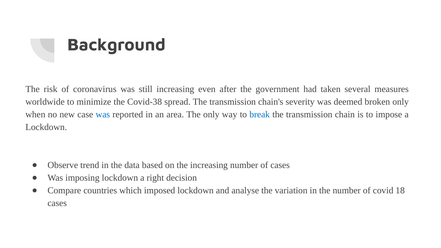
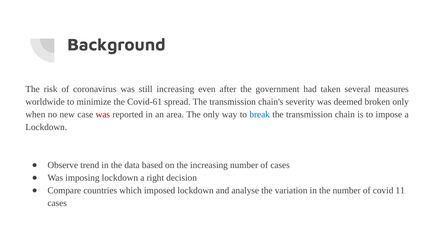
Covid-38: Covid-38 -> Covid-61 (145, 102)
was colour: blue -> red (103, 115)
18: 18 -> 11 (400, 191)
